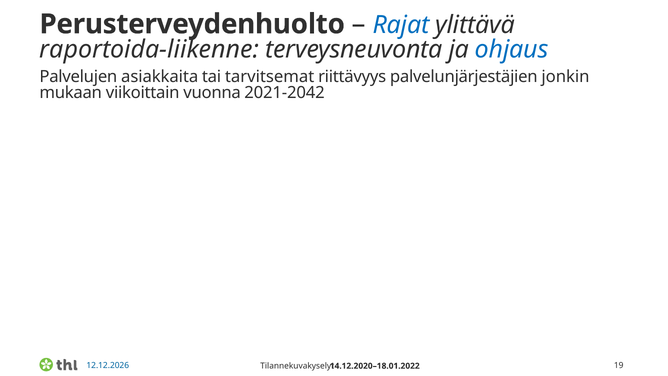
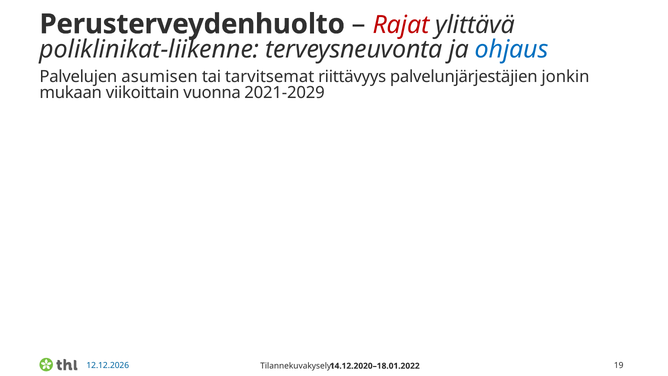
Rajat colour: blue -> red (401, 25)
raportoida-liikenne: raportoida-liikenne -> poliklinikat-liikenne (149, 50)
asiakkaita: asiakkaita -> asumisen (160, 77)
2021-2042: 2021-2042 -> 2021-2029 (285, 93)
